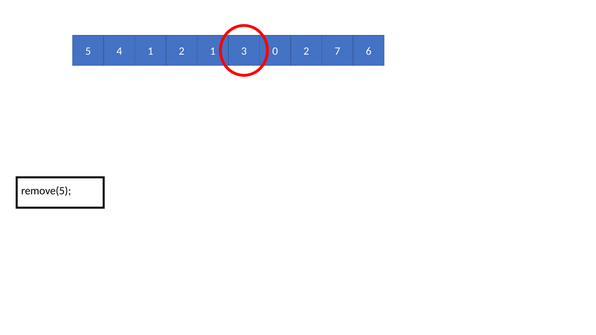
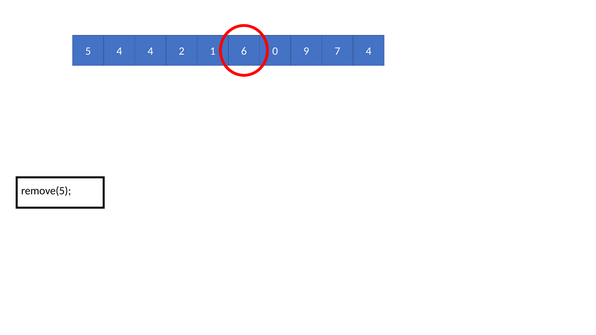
4 1: 1 -> 4 (150, 51)
3: 3 -> 6 (244, 51)
0 2: 2 -> 9 (306, 51)
7 6: 6 -> 4 (369, 51)
